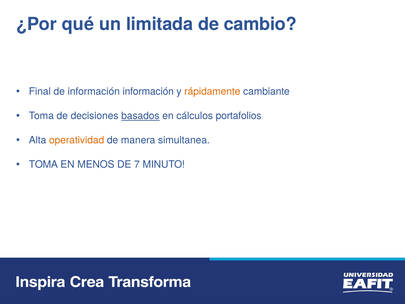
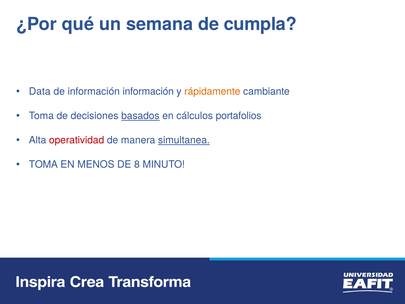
limitada: limitada -> semana (160, 24)
cambio: cambio -> cumpla (260, 24)
Final: Final -> Data (40, 91)
operatividad colour: orange -> red (77, 140)
simultanea underline: none -> present (184, 140)
7: 7 -> 8 (137, 164)
